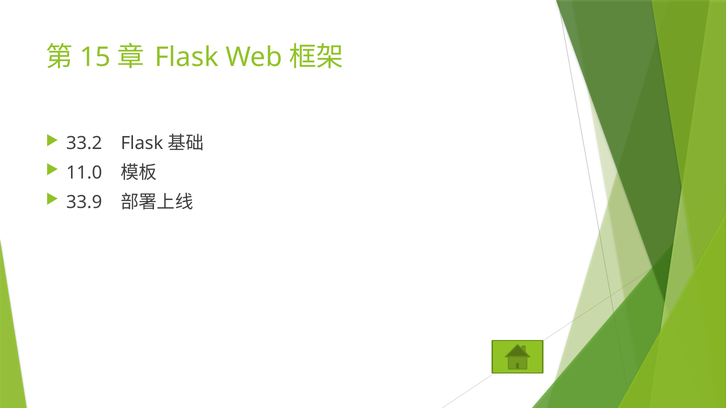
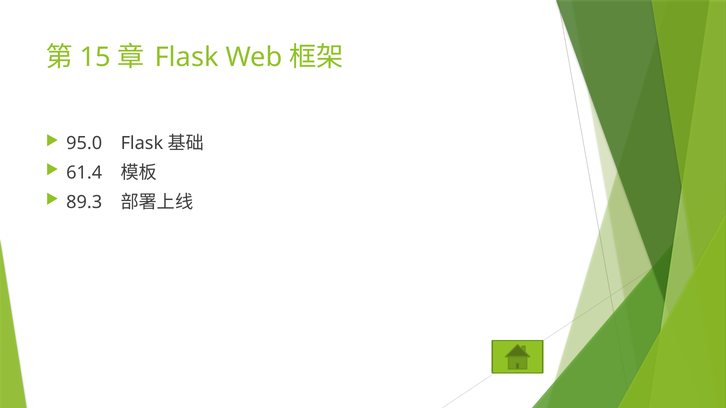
33.2: 33.2 -> 95.0 (84, 144)
11.0: 11.0 -> 61.4 (84, 173)
33.9: 33.9 -> 89.3 (84, 202)
